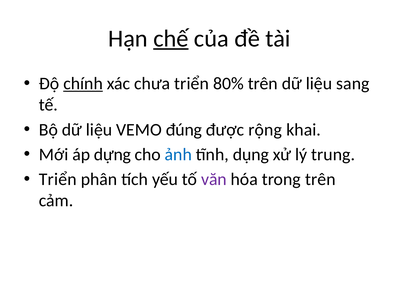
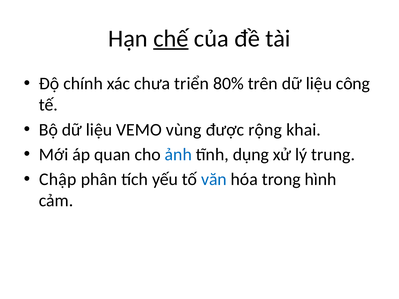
chính underline: present -> none (83, 84)
sang: sang -> công (353, 84)
đúng: đúng -> vùng (184, 130)
dựng: dựng -> quan (112, 155)
Triển: Triển -> Chập (58, 179)
văn colour: purple -> blue (214, 179)
trong trên: trên -> hình (321, 179)
